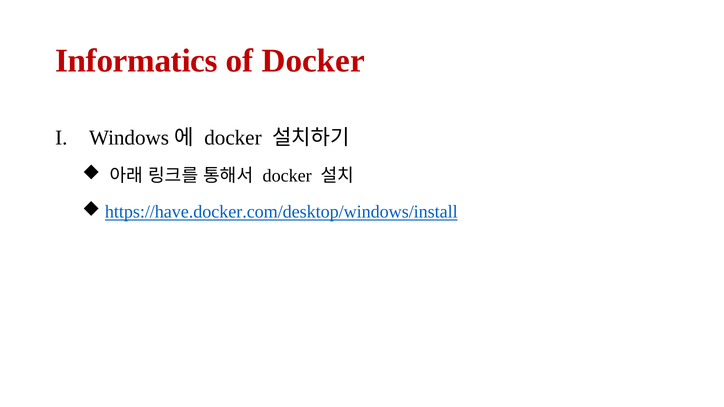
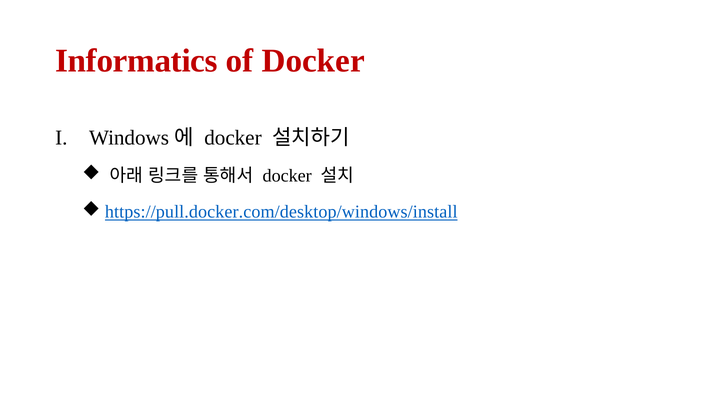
https://have.docker.com/desktop/windows/install: https://have.docker.com/desktop/windows/install -> https://pull.docker.com/desktop/windows/install (281, 212)
